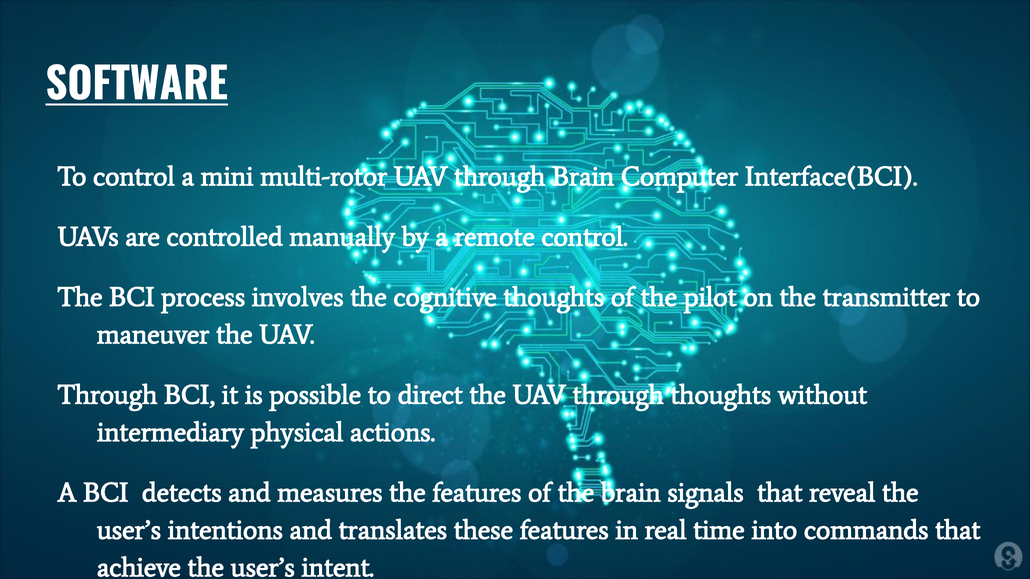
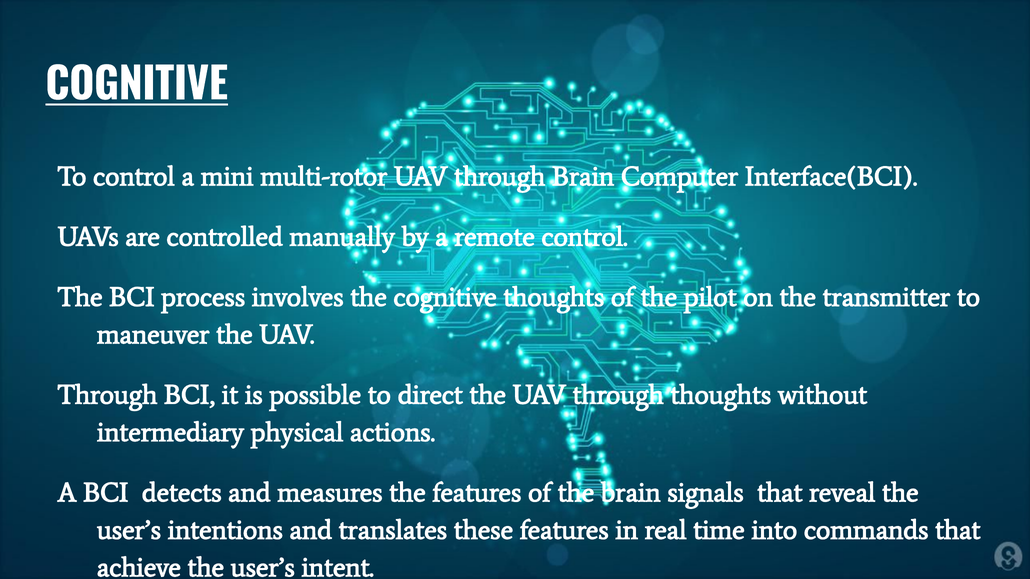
SOFTWARE: SOFTWARE -> COGNITIVE (137, 85)
